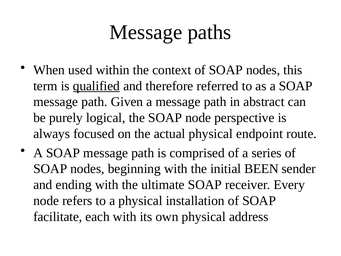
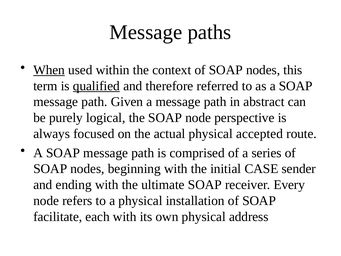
When underline: none -> present (49, 70)
endpoint: endpoint -> accepted (260, 134)
BEEN: BEEN -> CASE (261, 169)
